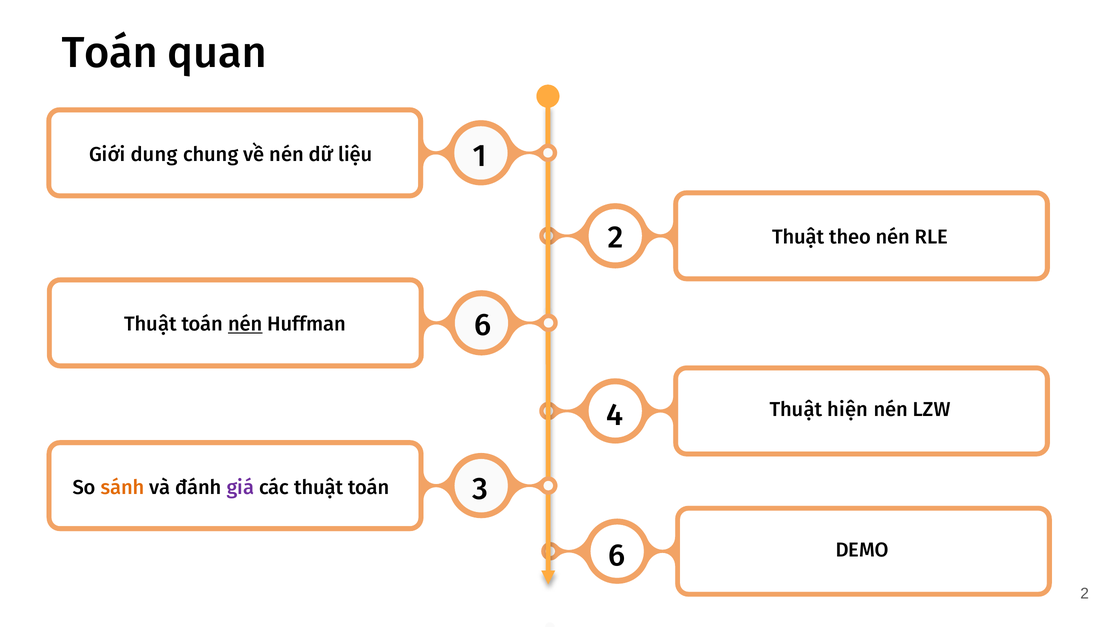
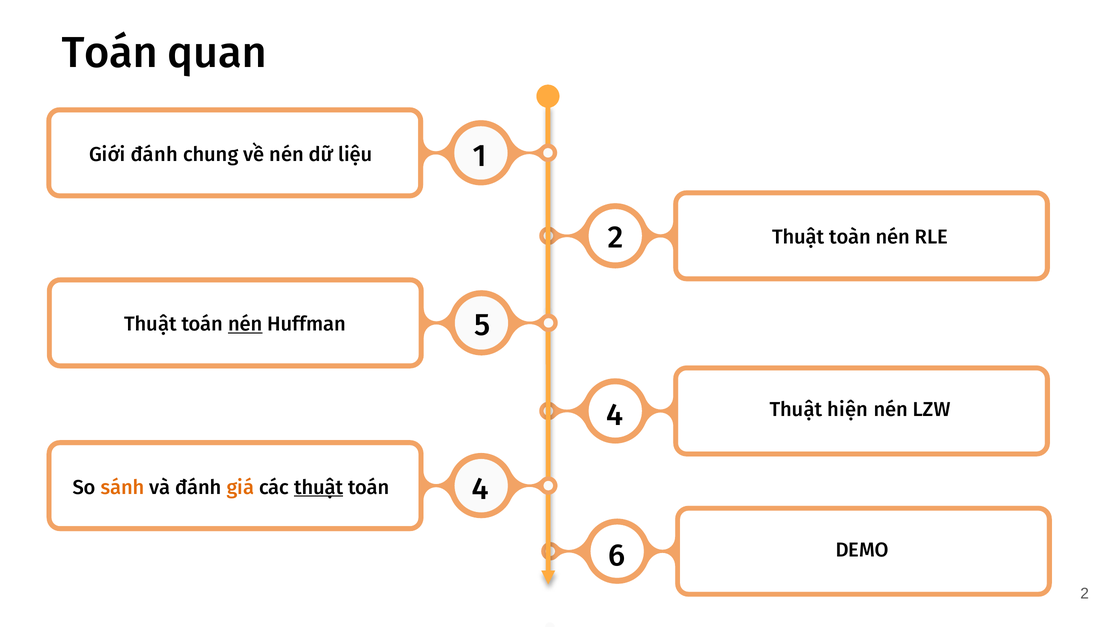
Giới dung: dung -> đánh (154, 155)
theo: theo -> toàn (850, 237)
Huffman 6: 6 -> 5 (483, 325)
giá colour: purple -> orange (240, 488)
thuật underline: none -> present (319, 488)
toán 3: 3 -> 4 (481, 489)
